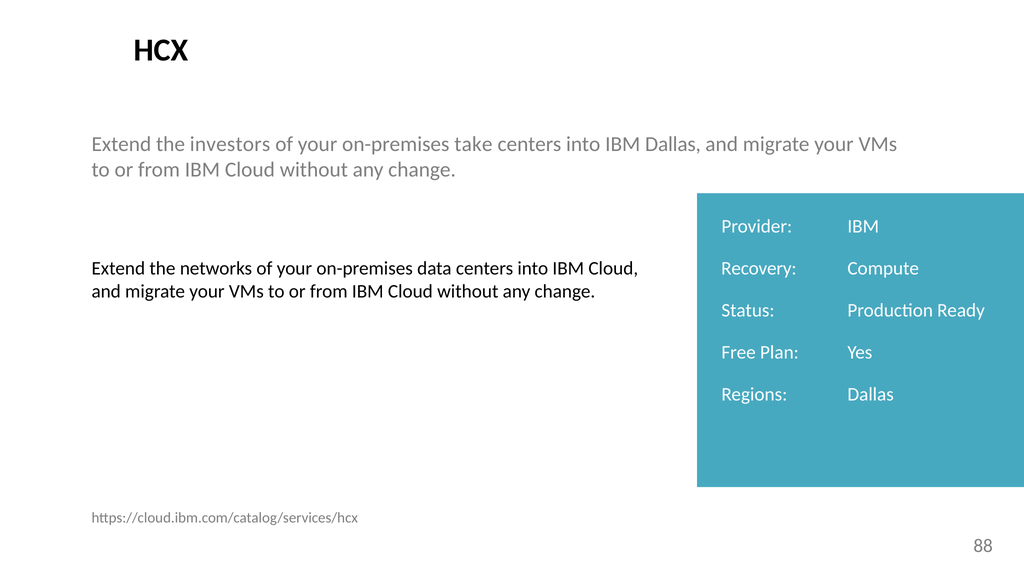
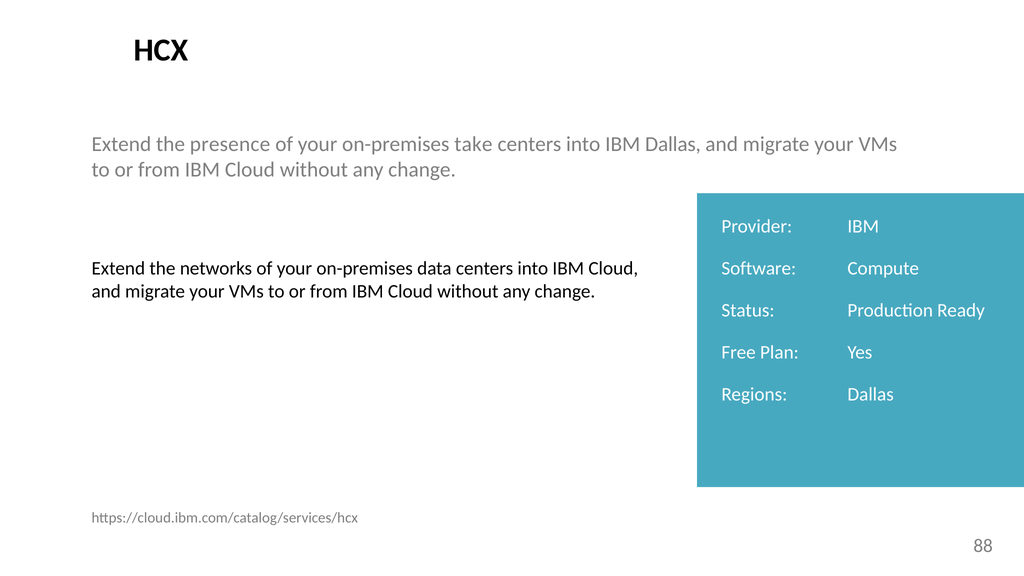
investors: investors -> presence (230, 144)
Recovery: Recovery -> Software (759, 269)
